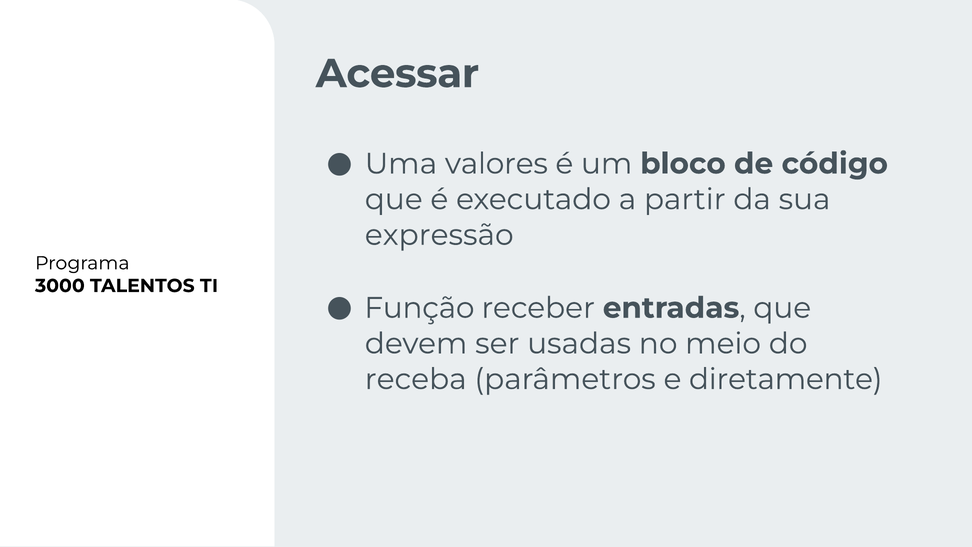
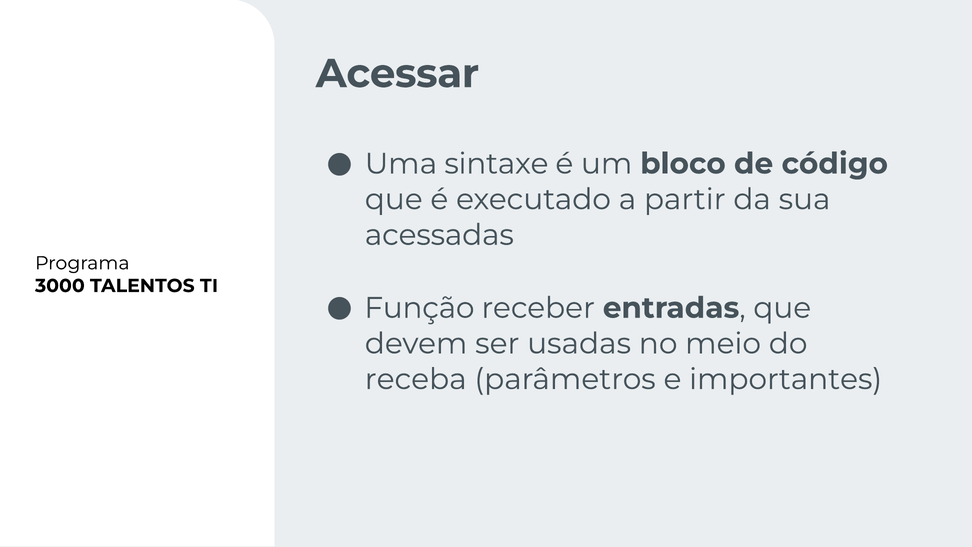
valores: valores -> sintaxe (496, 164)
expressão: expressão -> acessadas (439, 235)
diretamente: diretamente -> importantes (786, 379)
